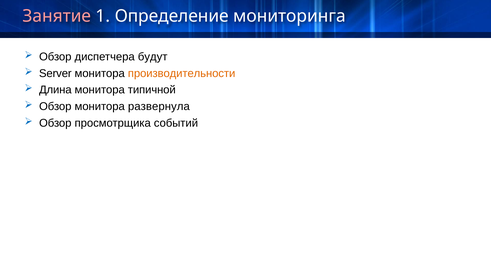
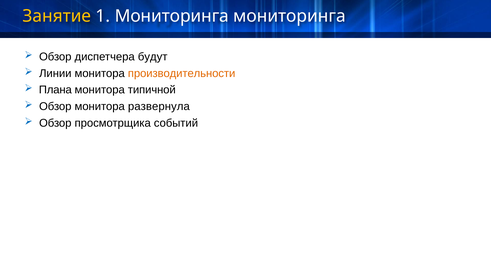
Занятие colour: pink -> yellow (57, 16)
1 Определение: Определение -> Мониторинга (172, 16)
Server: Server -> Линии (55, 73)
Длина: Длина -> Плана (55, 90)
